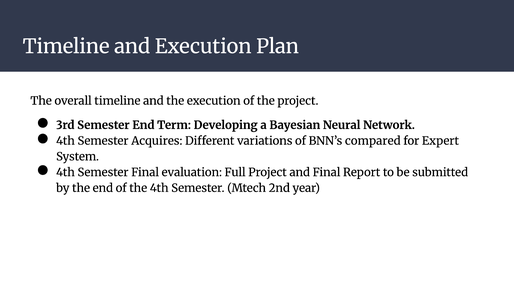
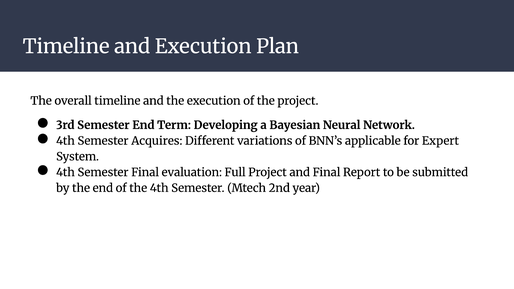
compared: compared -> applicable (373, 141)
